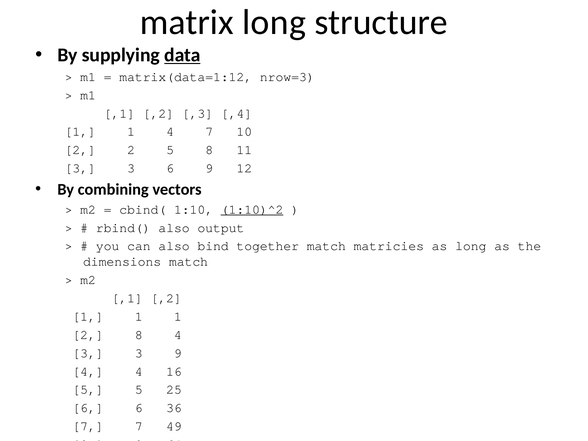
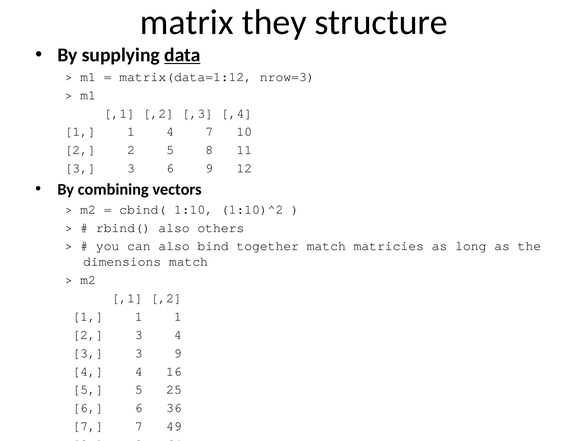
matrix long: long -> they (274, 22)
1:10)^2 underline: present -> none (252, 209)
output: output -> others (221, 228)
2 8: 8 -> 3 (139, 335)
